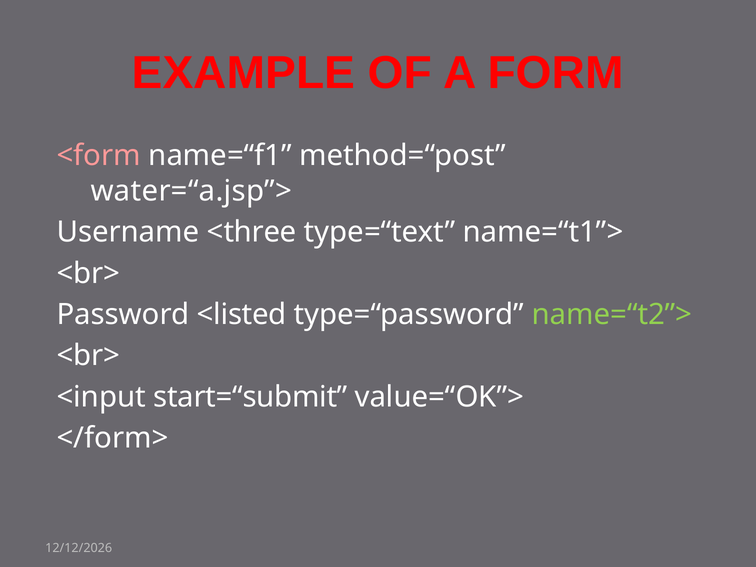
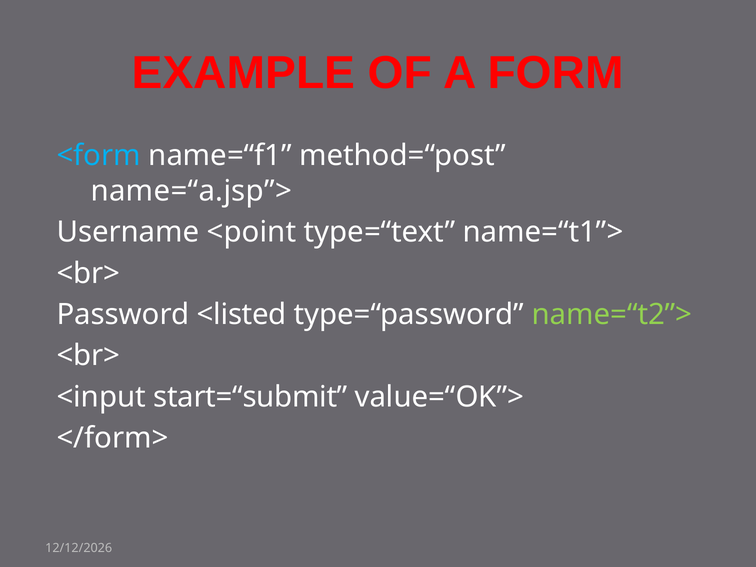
<form colour: pink -> light blue (99, 156)
water=“a.jsp”>: water=“a.jsp”> -> name=“a.jsp”> (191, 191)
<three: <three -> <point (252, 232)
